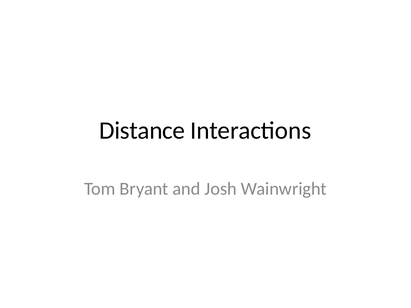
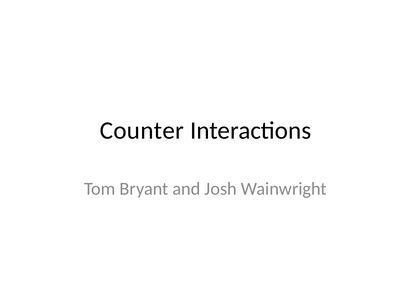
Distance: Distance -> Counter (142, 131)
